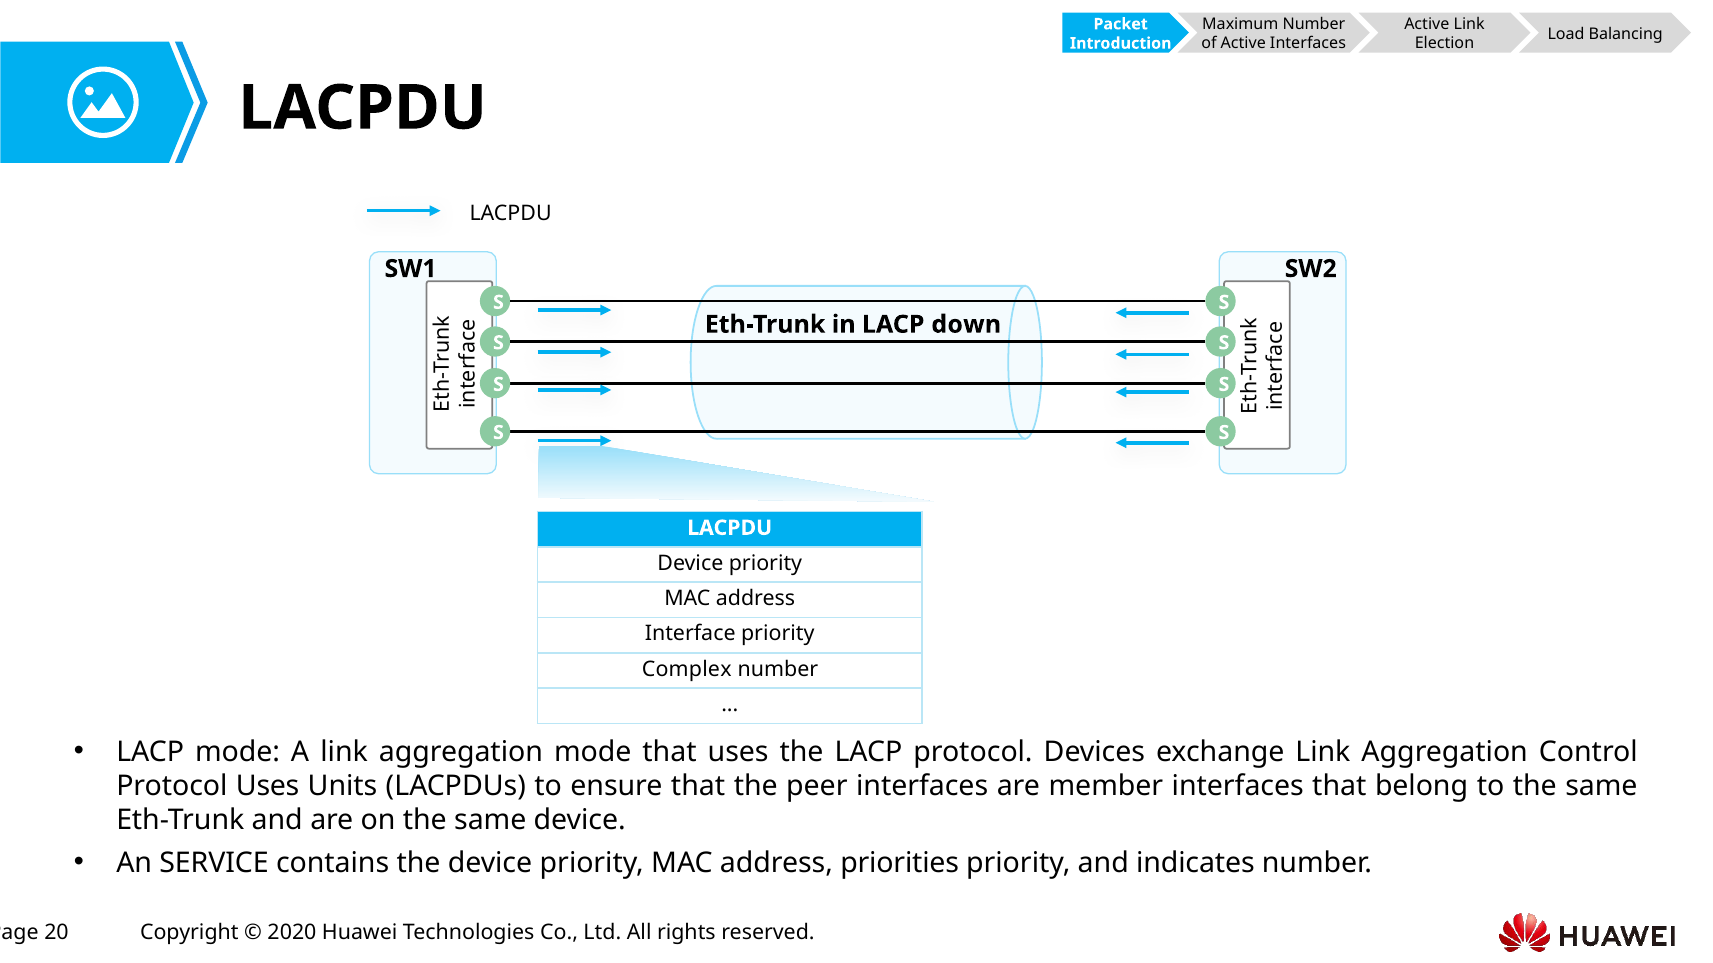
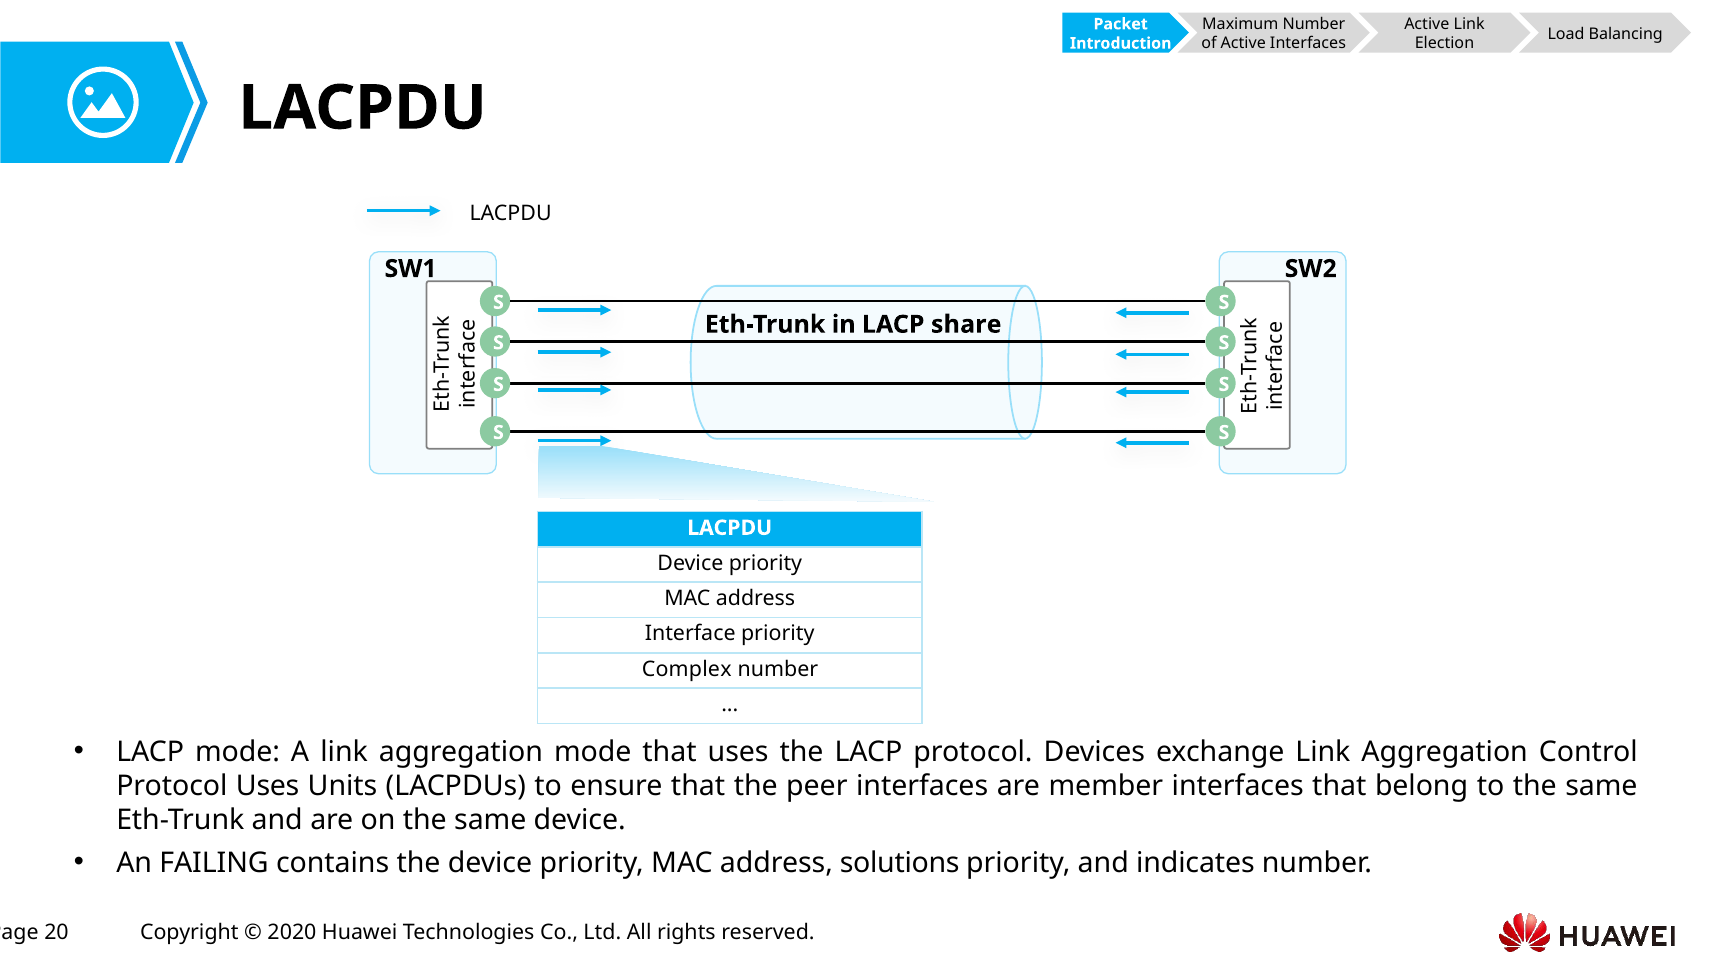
down: down -> share (966, 325)
SERVICE: SERVICE -> FAILING (214, 863)
priorities: priorities -> solutions (900, 863)
